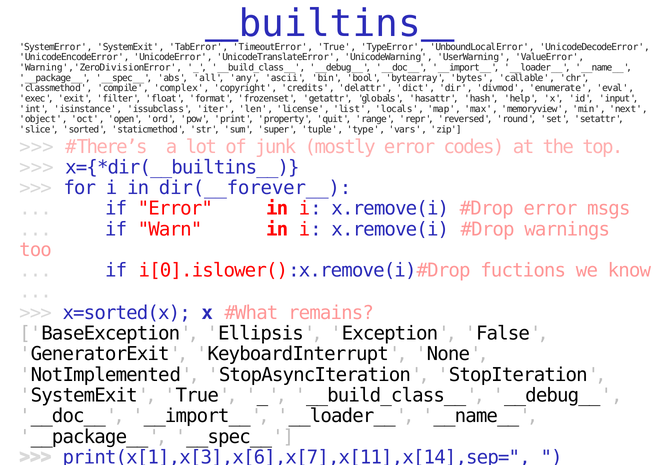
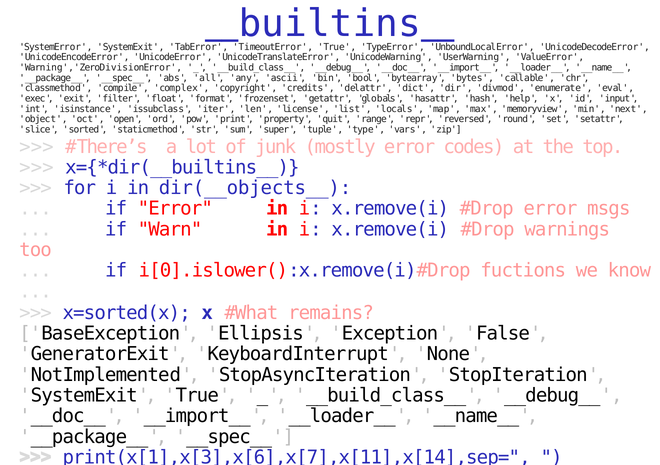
dir(__forever__: dir(__forever__ -> dir(__objects__ (255, 188)
